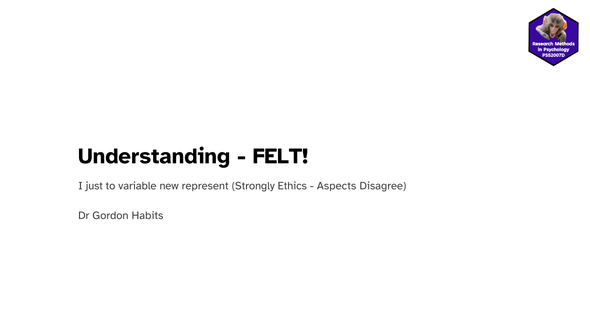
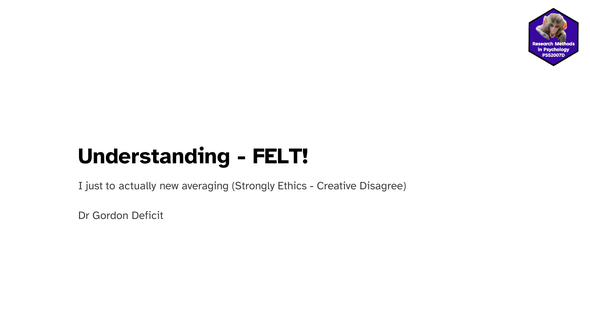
variable: variable -> actually (137, 186)
represent: represent -> averaging (205, 186)
Aspects: Aspects -> Creative (337, 186)
Habits: Habits -> Deficit (148, 215)
